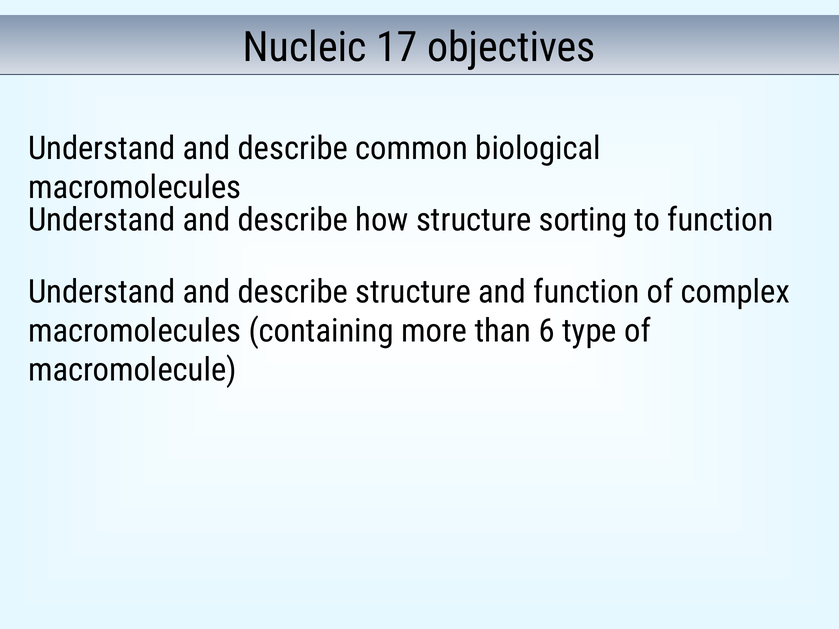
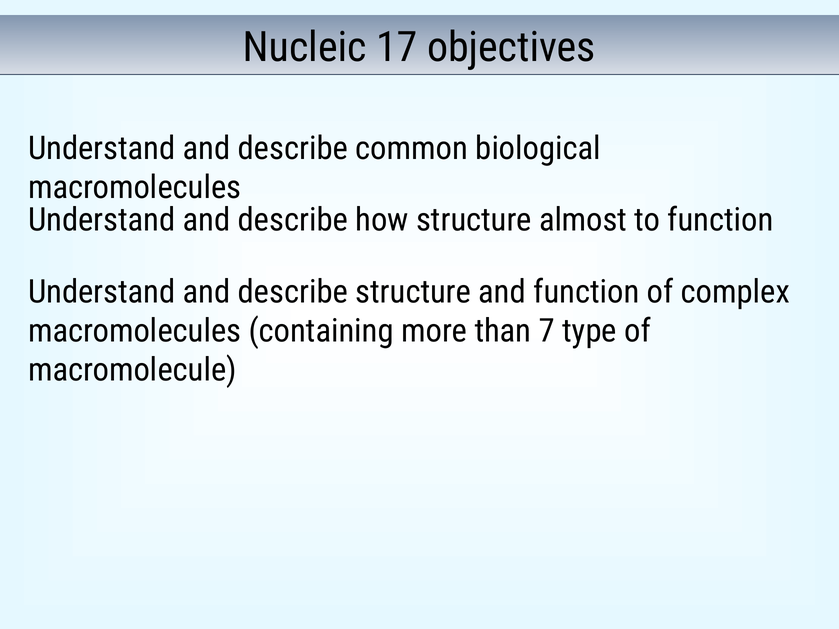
sorting: sorting -> almost (583, 220)
6: 6 -> 7 (547, 331)
